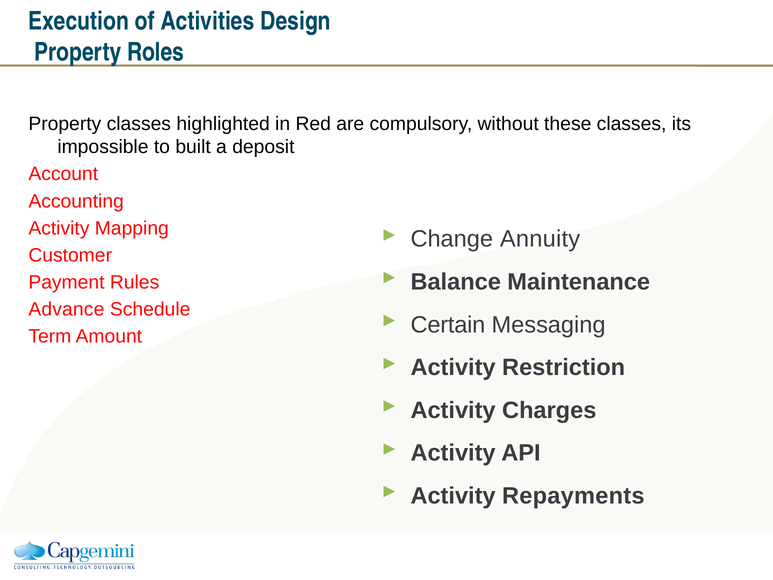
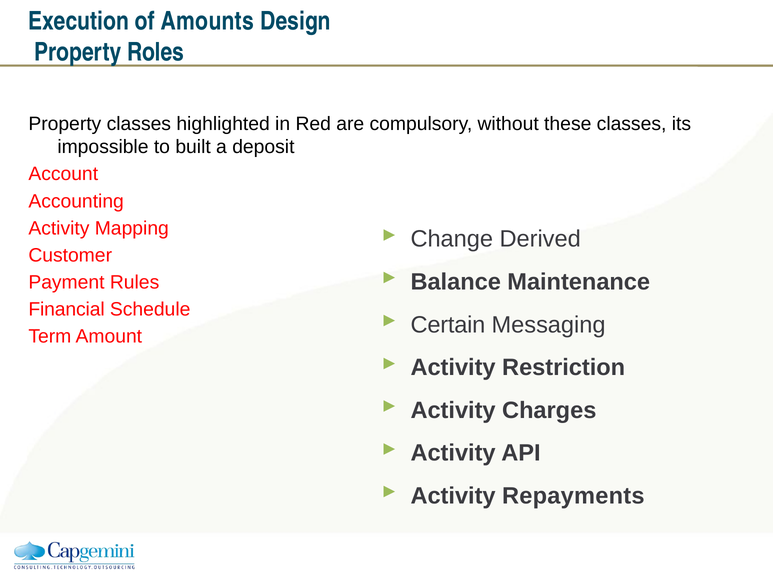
Activities: Activities -> Amounts (207, 21)
Annuity: Annuity -> Derived (540, 239)
Advance: Advance -> Financial (67, 309)
